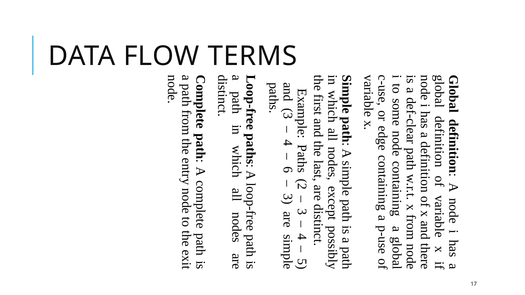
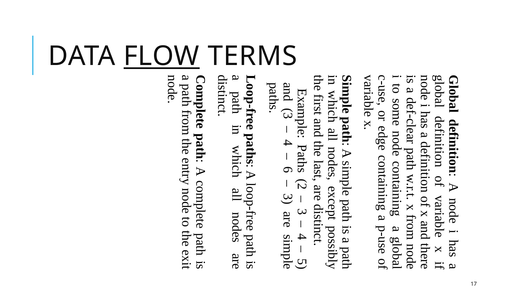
FLOW underline: none -> present (161, 56)
